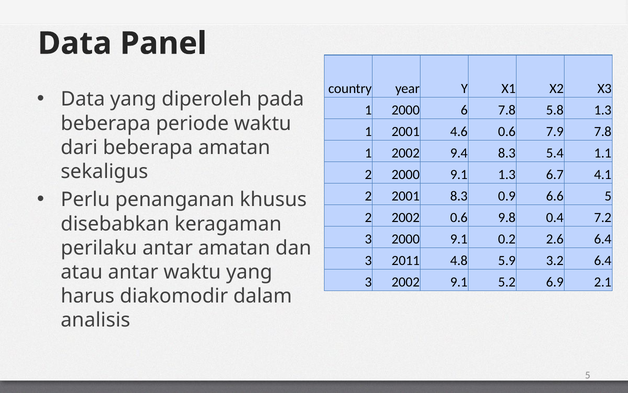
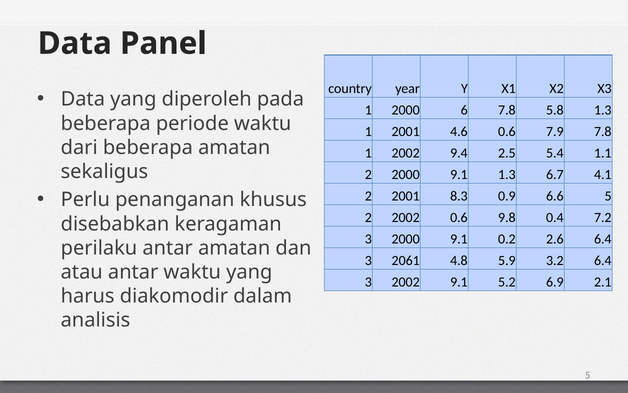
9.4 8.3: 8.3 -> 2.5 (507, 153)
2011: 2011 -> 2061 (406, 260)
